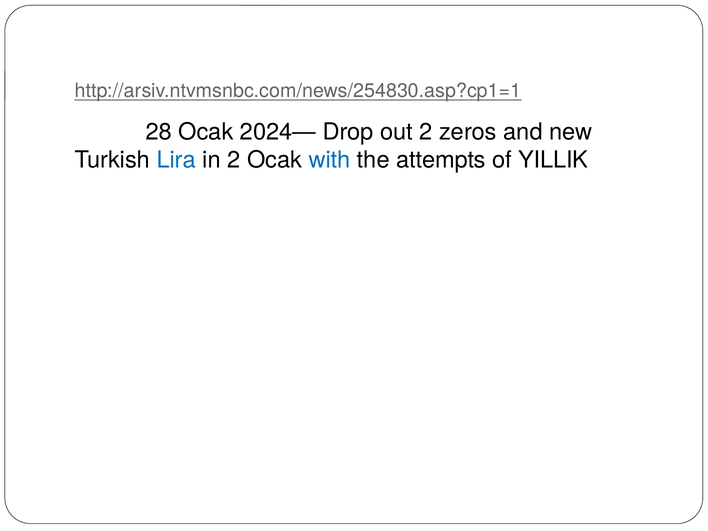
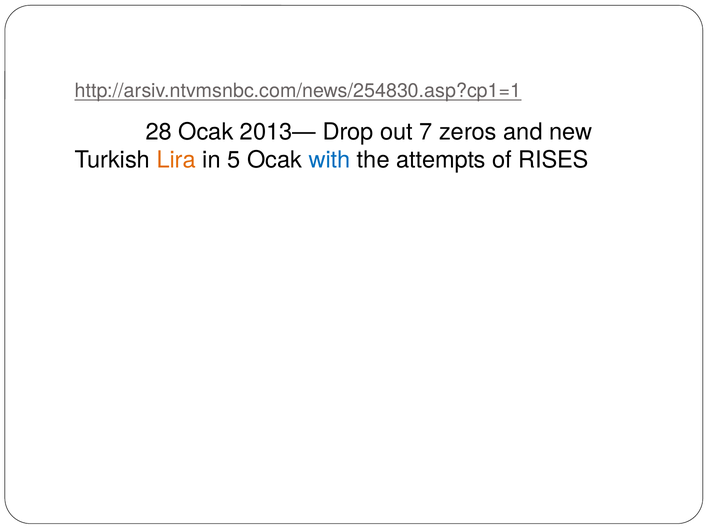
2024—: 2024— -> 2013— (278, 132)
out 2: 2 -> 7 (426, 132)
Lira colour: blue -> orange (176, 160)
in 2: 2 -> 5 (234, 160)
YILLIK: YILLIK -> RISES (553, 160)
